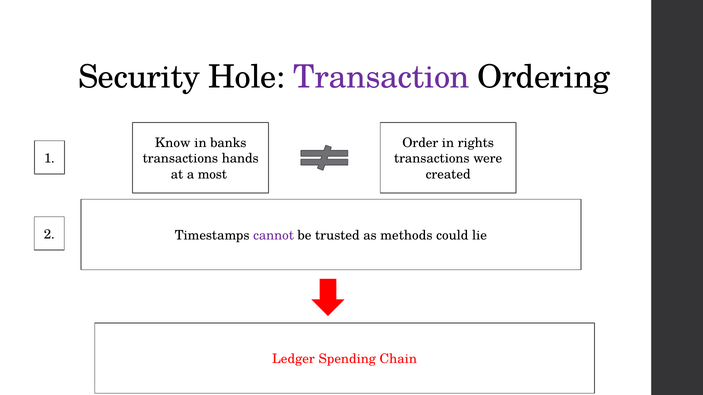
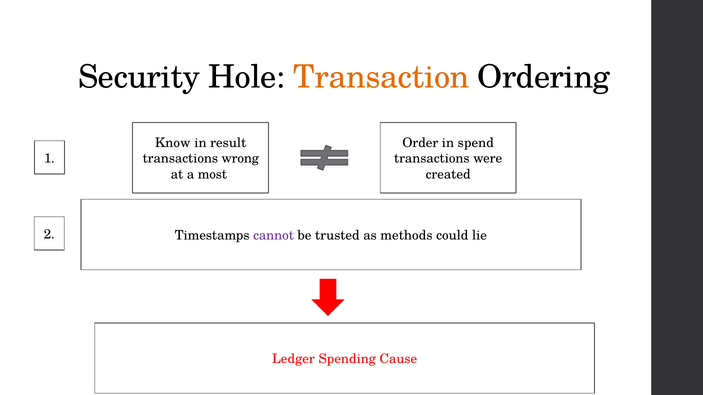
Transaction colour: purple -> orange (381, 77)
banks: banks -> result (228, 143)
rights: rights -> spend (476, 143)
hands: hands -> wrong (240, 159)
Chain: Chain -> Cause (398, 359)
